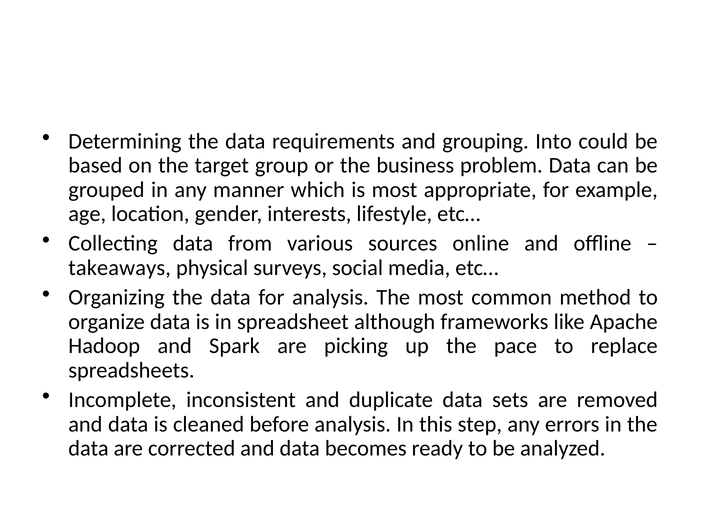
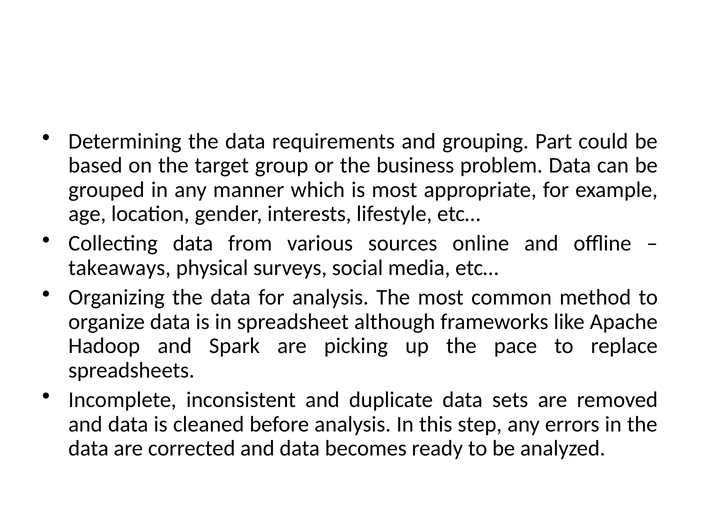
Into: Into -> Part (554, 141)
